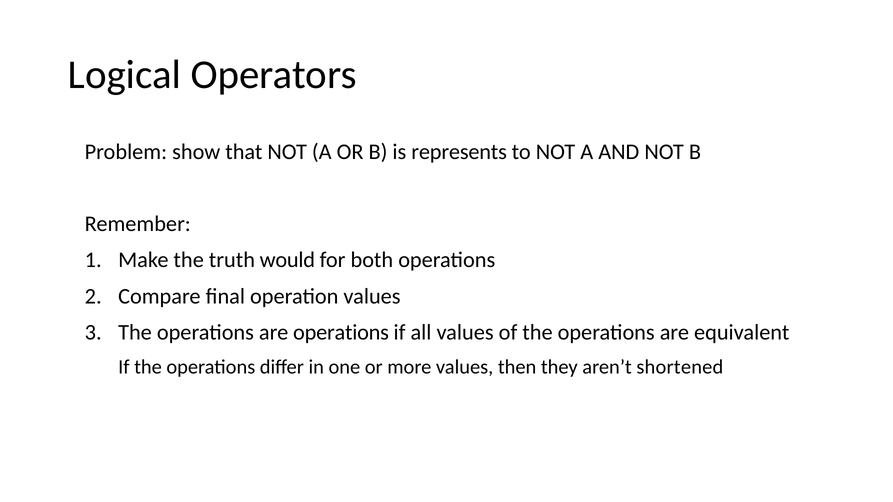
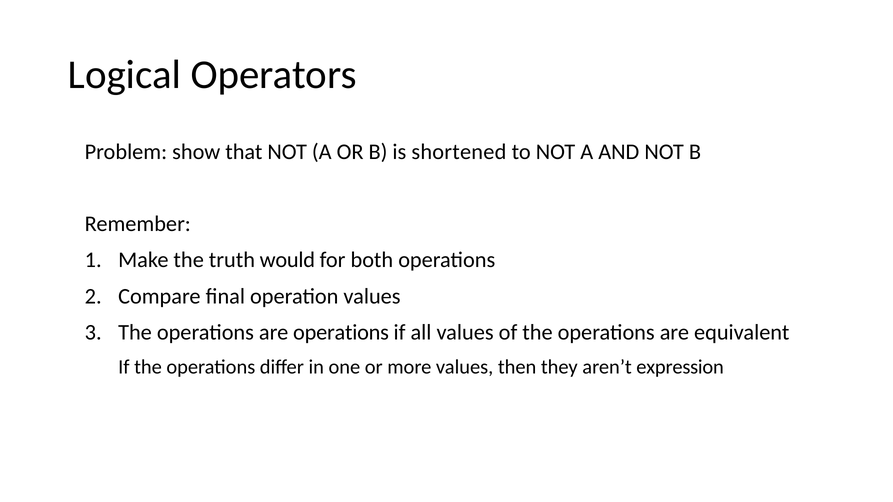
represents: represents -> shortened (459, 152)
shortened: shortened -> expression (680, 367)
